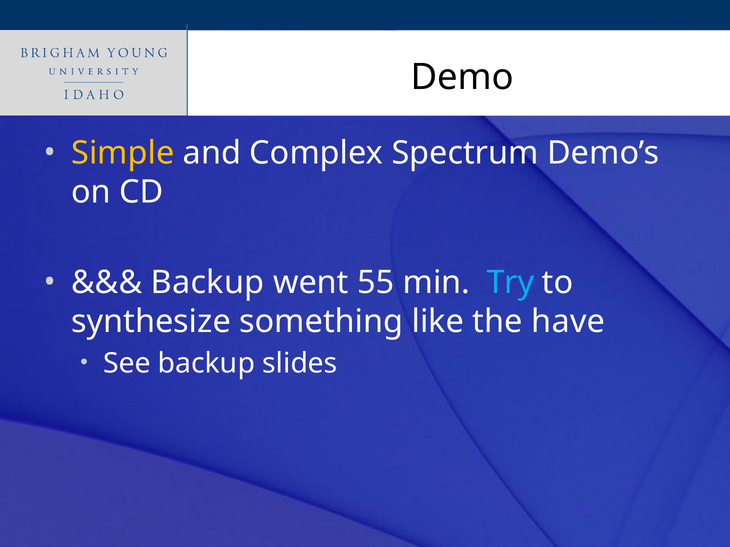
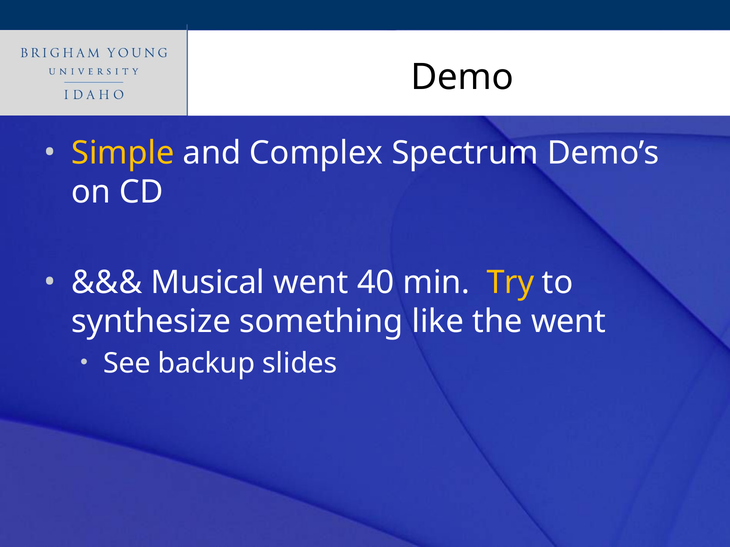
Backup: Backup -> Musical (208, 283)
55: 55 -> 40 (376, 283)
Try colour: light blue -> yellow (510, 283)
the have: have -> went (569, 322)
